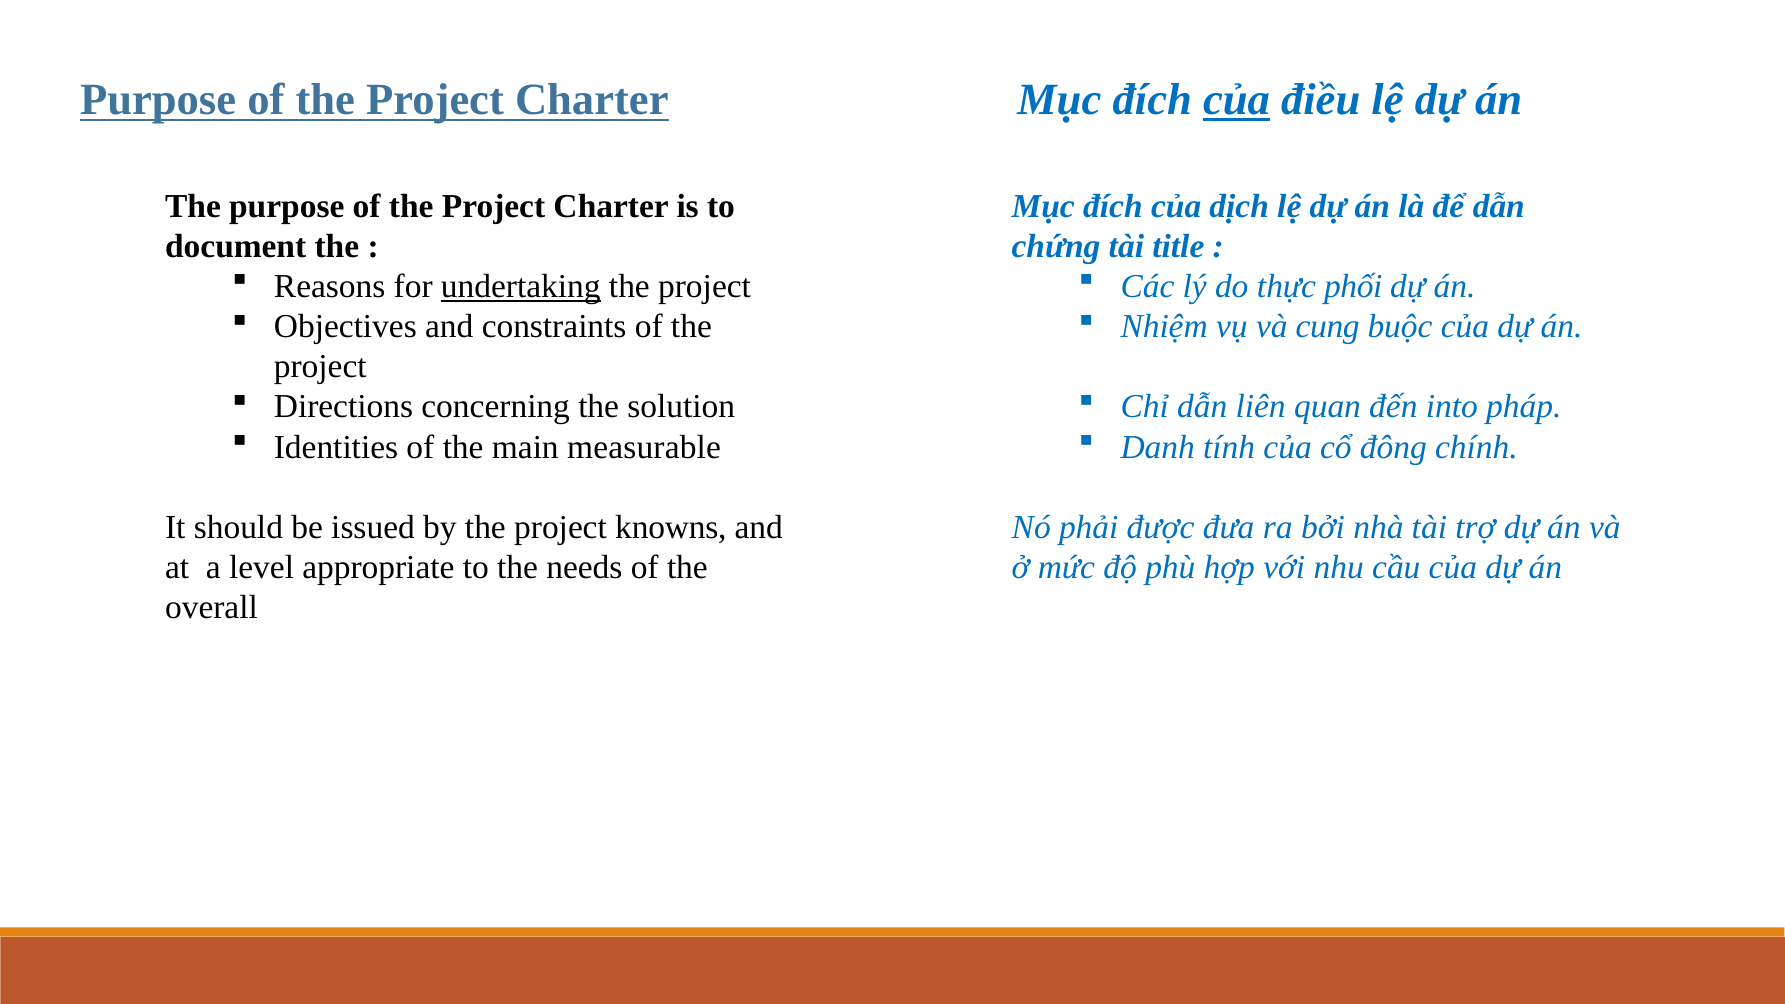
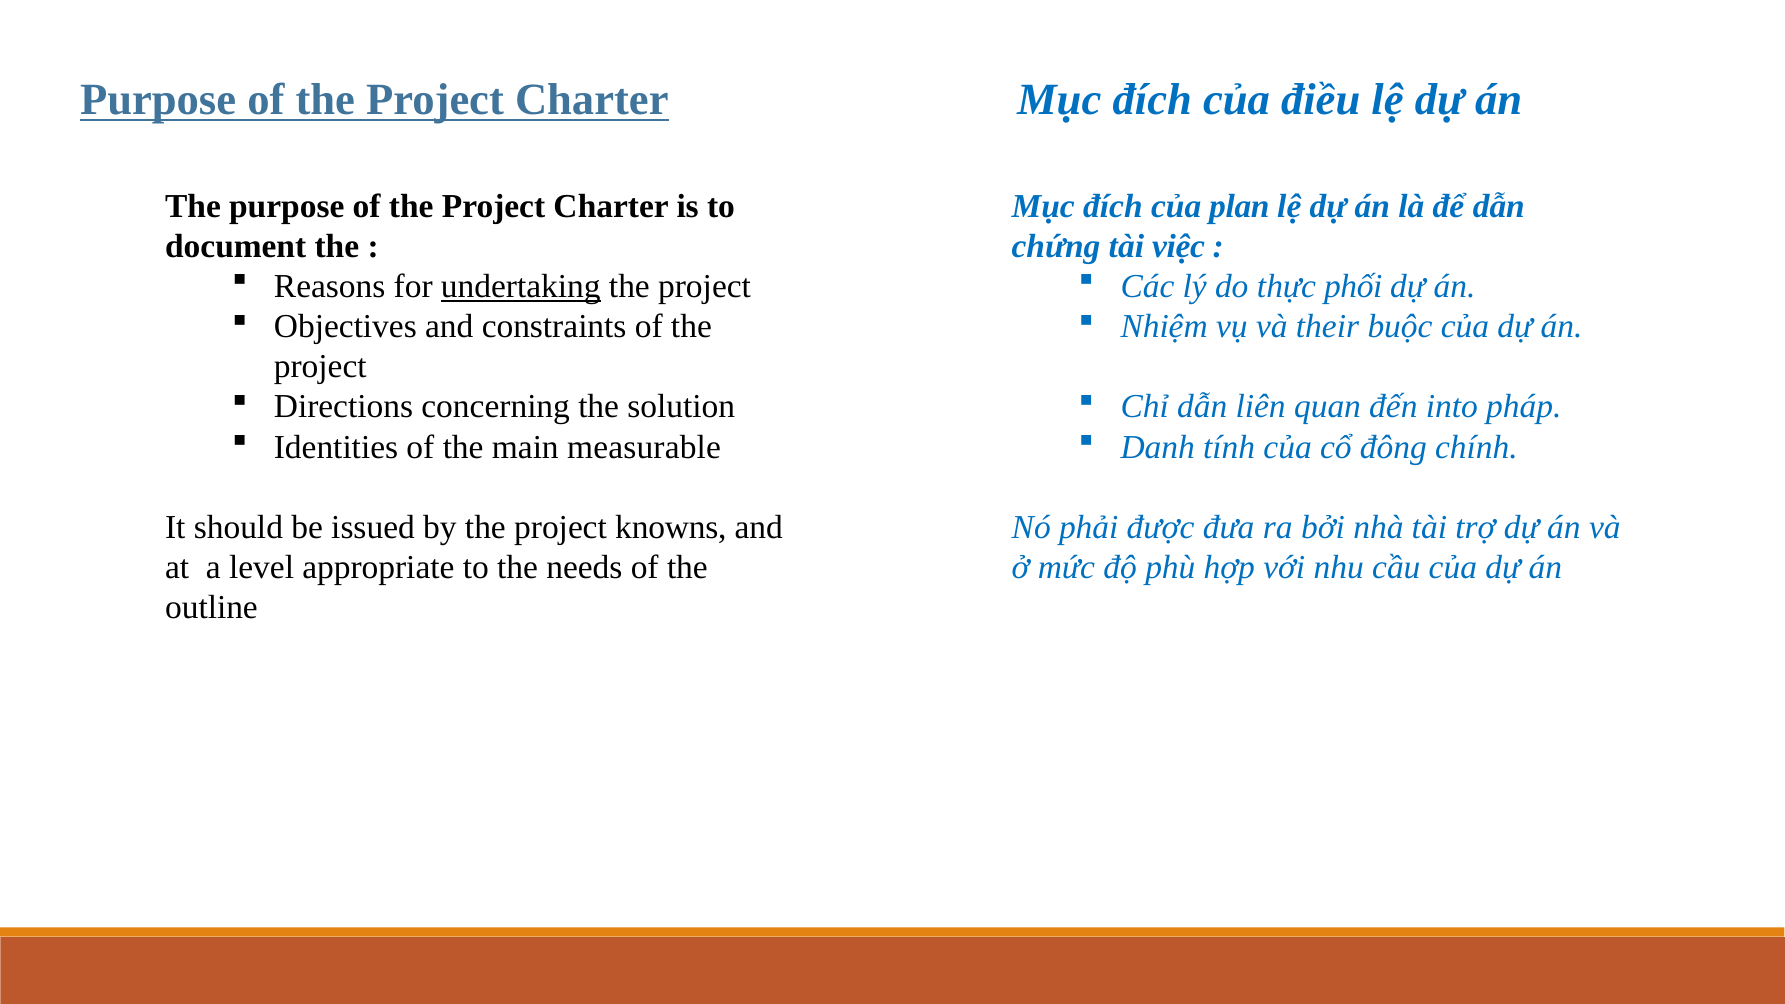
của underline: present -> none (1236, 100)
dịch: dịch -> plan (1239, 206)
title: title -> việc (1179, 246)
cung: cung -> their (1328, 327)
overall: overall -> outline (211, 608)
